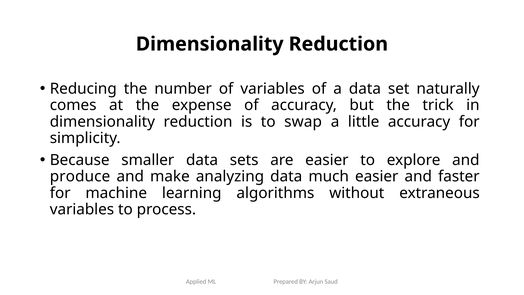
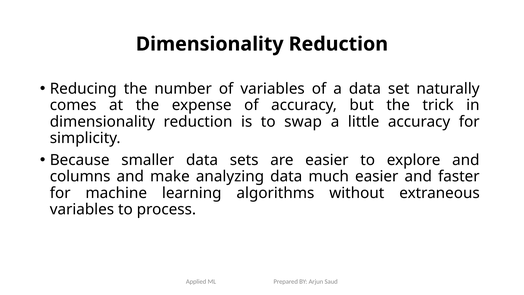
produce: produce -> columns (80, 176)
